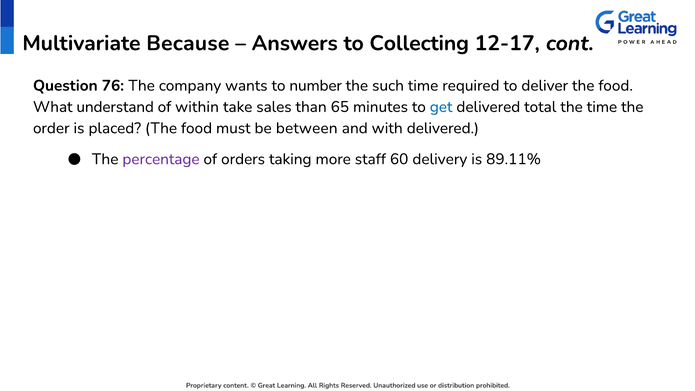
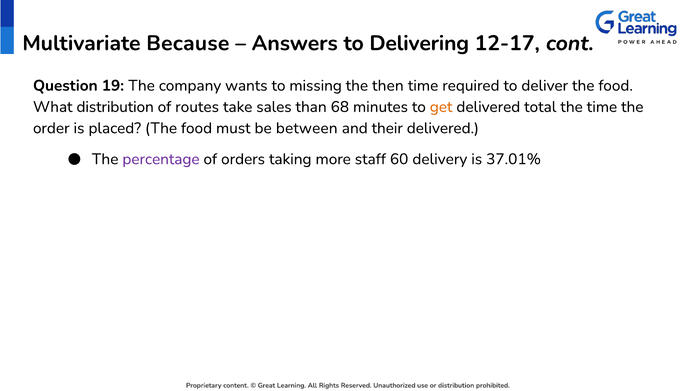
Collecting: Collecting -> Delivering (419, 43)
76: 76 -> 19 (113, 86)
number: number -> missing (316, 86)
such: such -> then (388, 86)
What understand: understand -> distribution (115, 107)
within: within -> routes (197, 107)
65: 65 -> 68 (340, 107)
get colour: blue -> orange (441, 107)
with: with -> their (387, 128)
89.11%: 89.11% -> 37.01% (514, 159)
